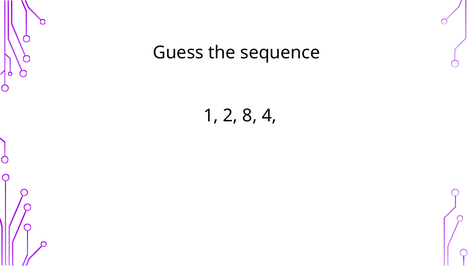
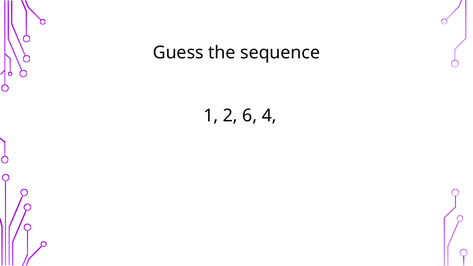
8: 8 -> 6 (250, 116)
